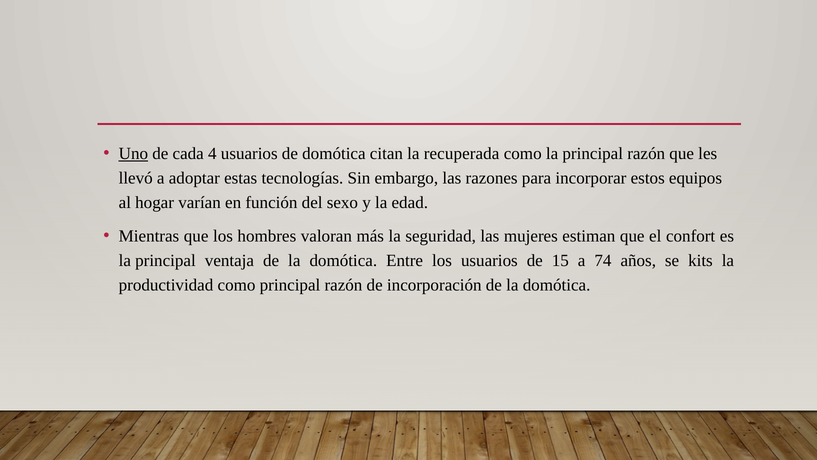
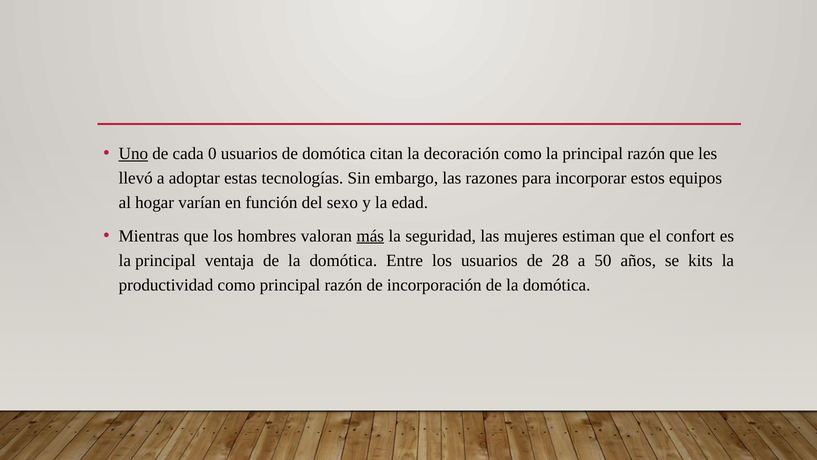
4: 4 -> 0 (212, 154)
recuperada: recuperada -> decoración (462, 154)
más underline: none -> present (370, 236)
15: 15 -> 28 (560, 260)
74: 74 -> 50 (603, 260)
